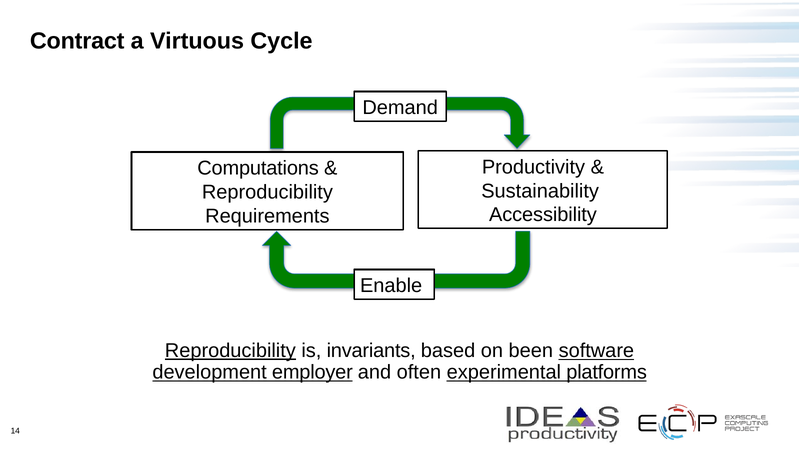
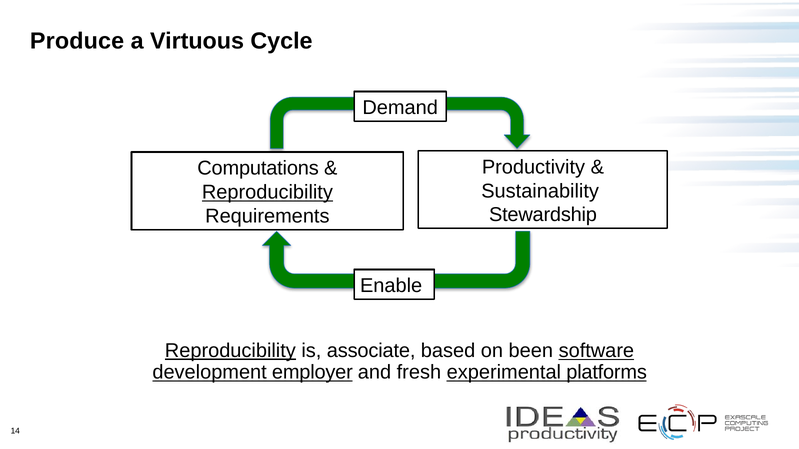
Contract: Contract -> Produce (77, 41)
Reproducibility underline: none -> present (267, 193)
Accessibility: Accessibility -> Stewardship (543, 215)
invariants: invariants -> associate (371, 351)
often: often -> fresh (419, 373)
